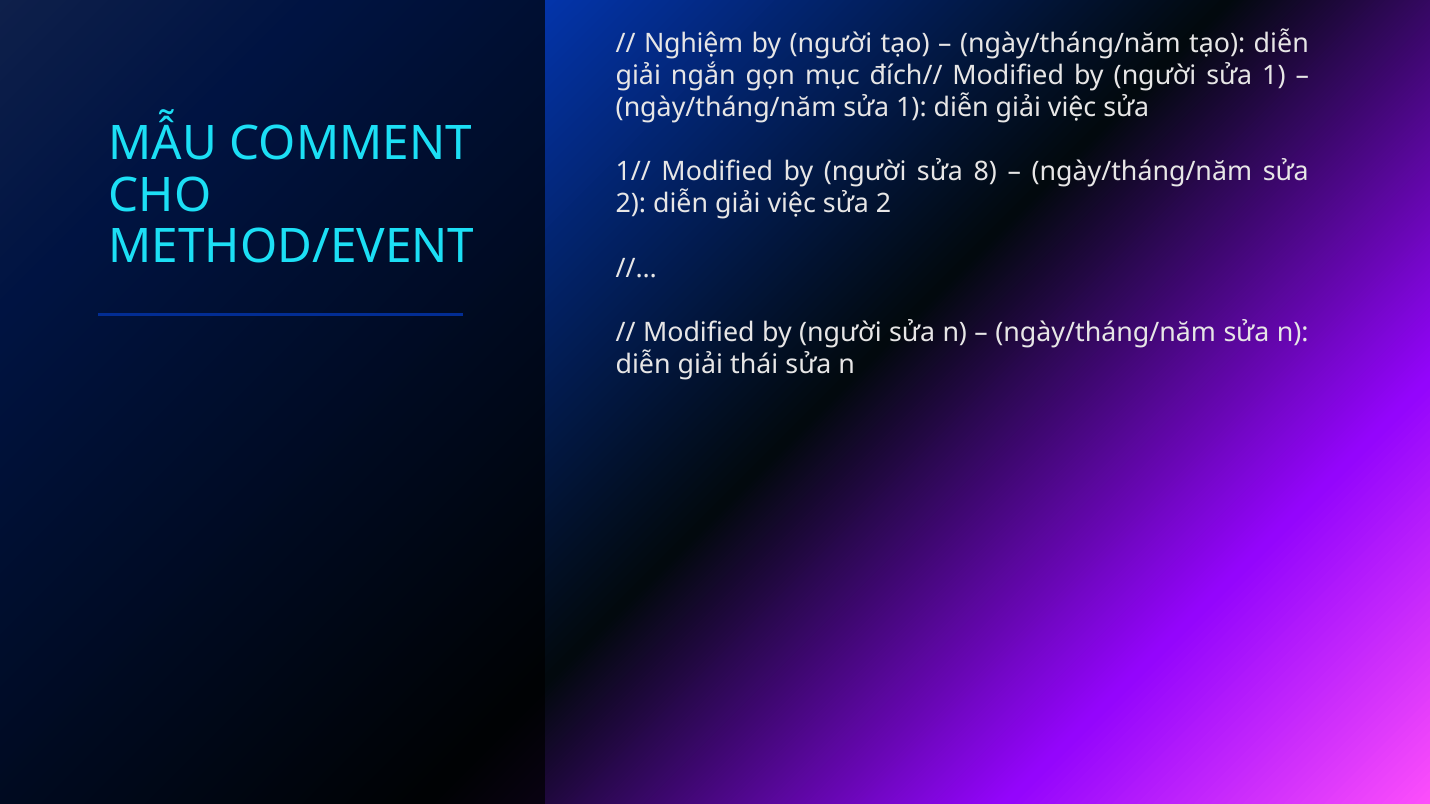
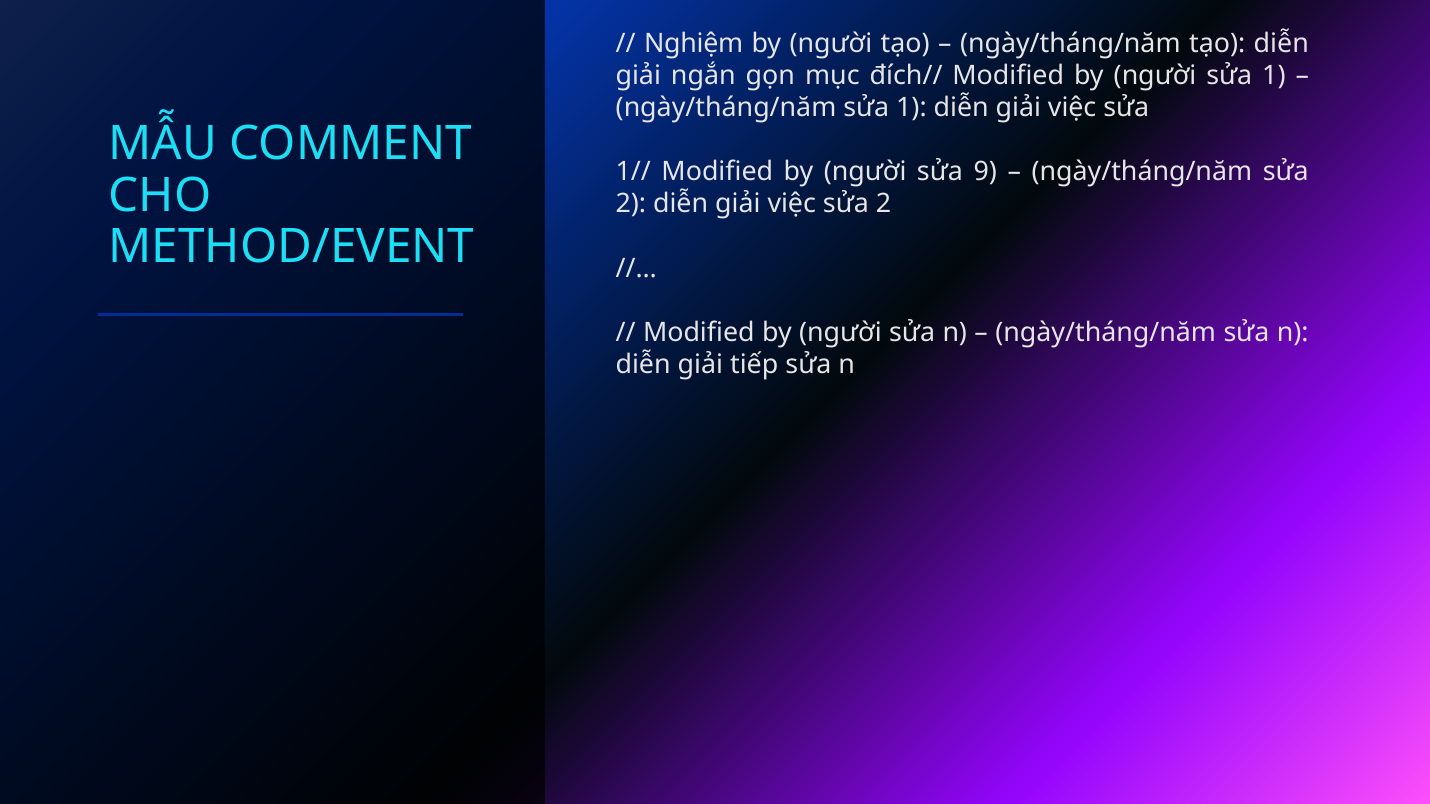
8: 8 -> 9 (985, 172)
thái: thái -> tiếp (754, 365)
